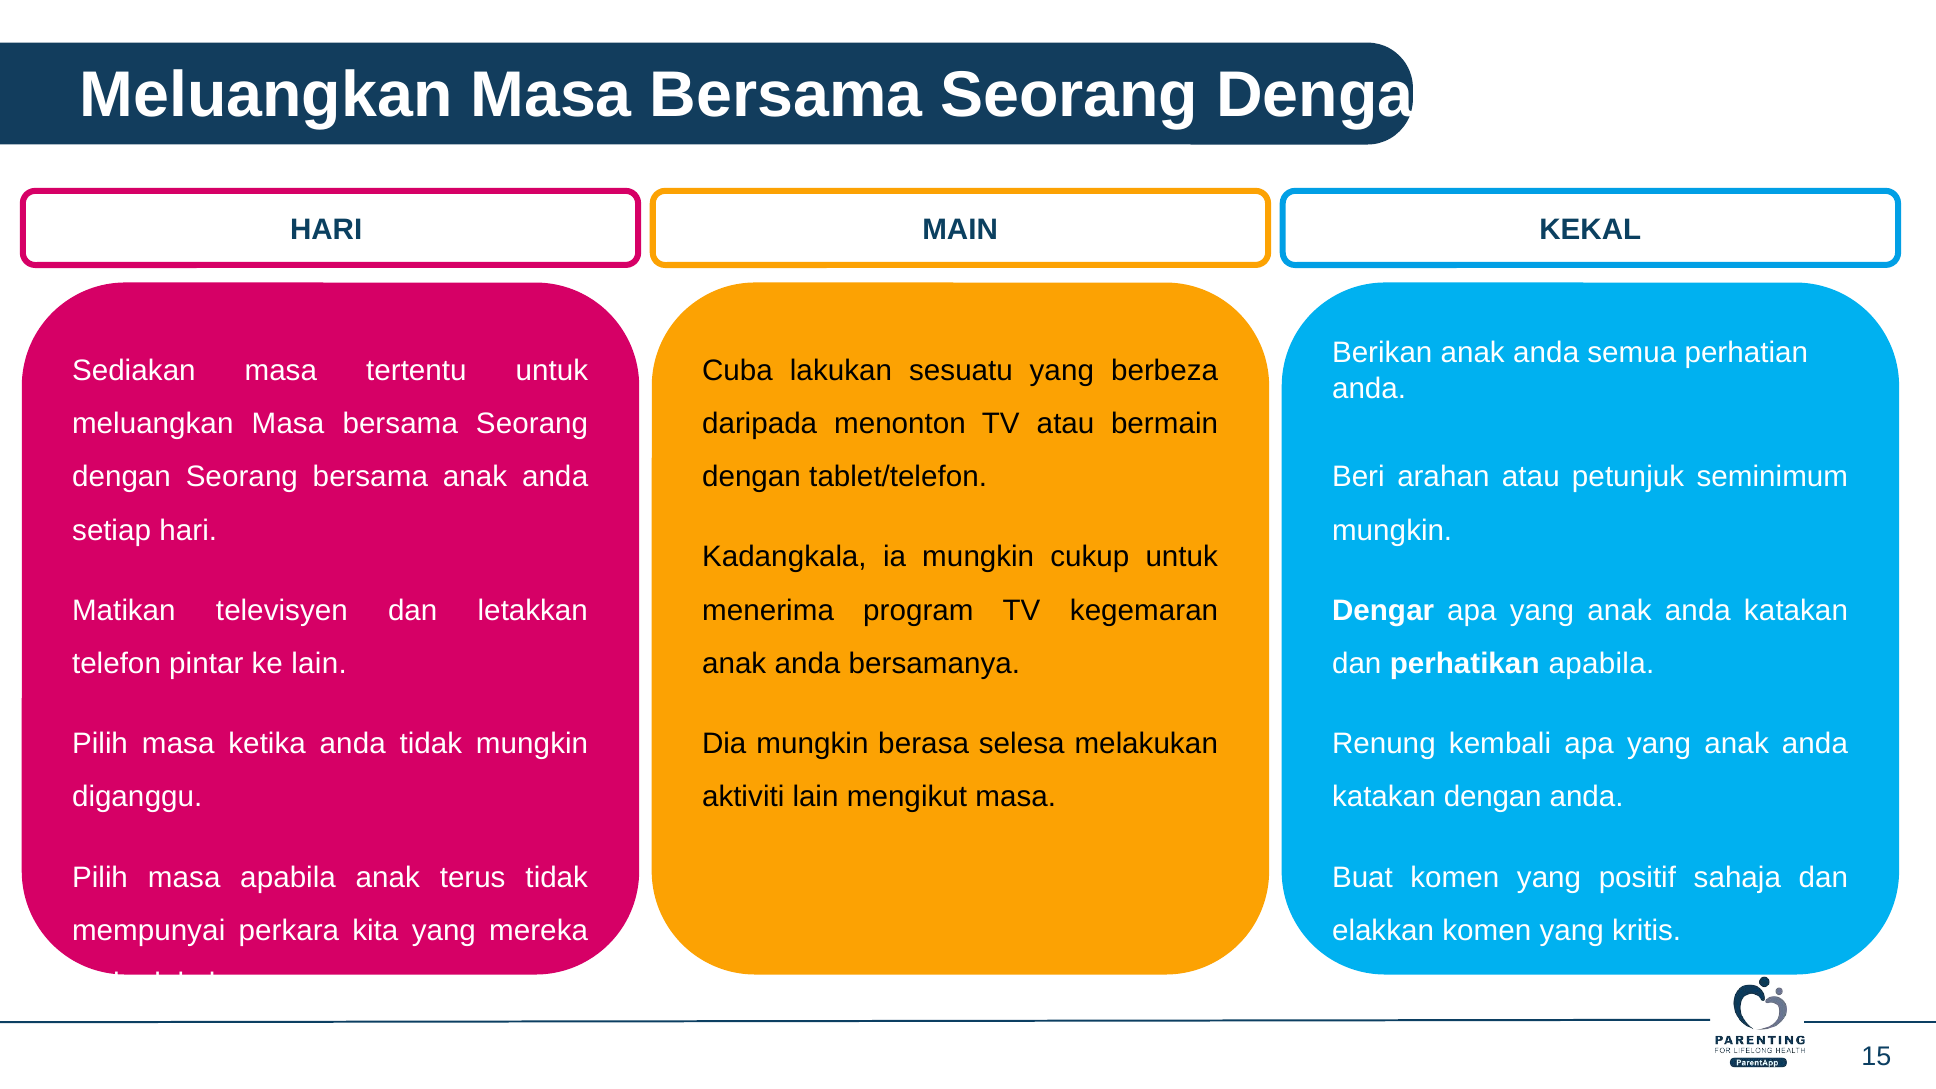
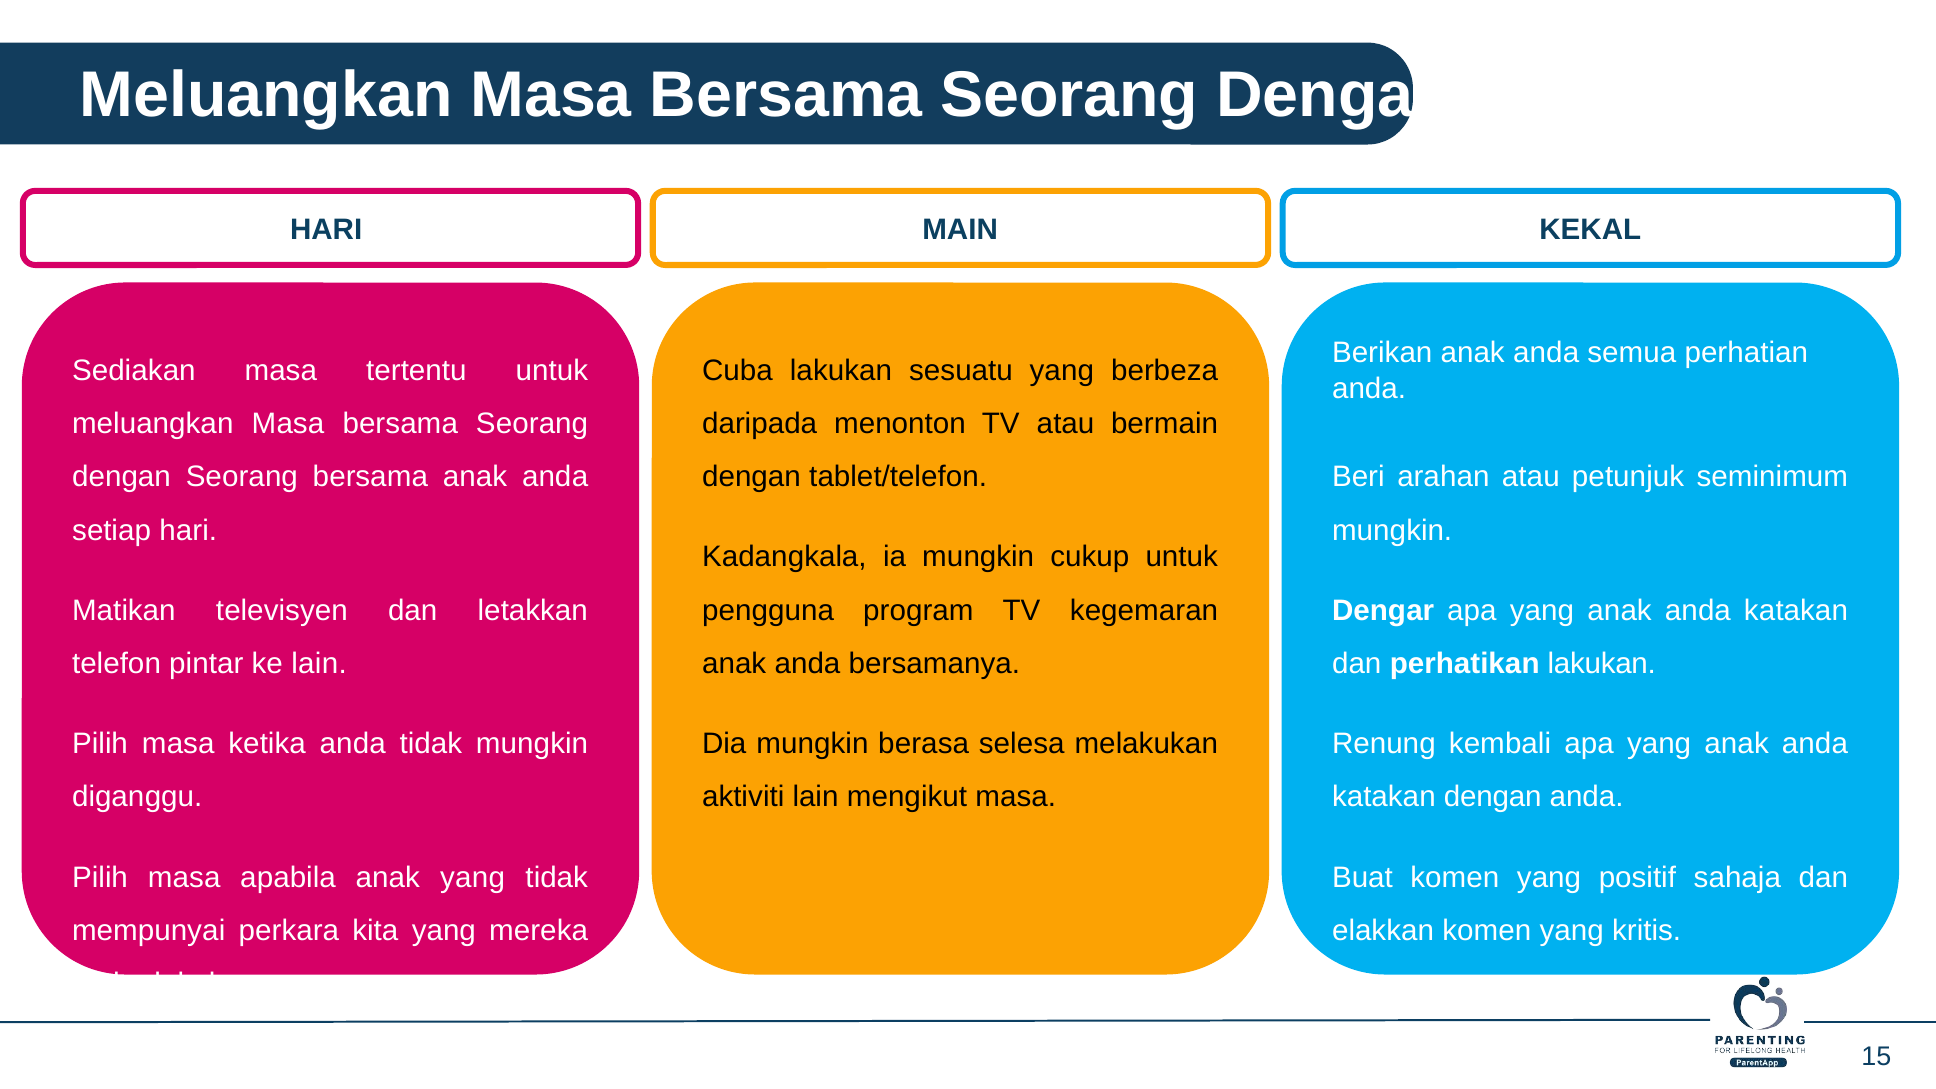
menerima: menerima -> pengguna (768, 611)
perhatikan apabila: apabila -> lakukan (1602, 664)
anak terus: terus -> yang (473, 877)
